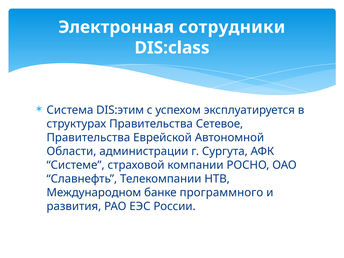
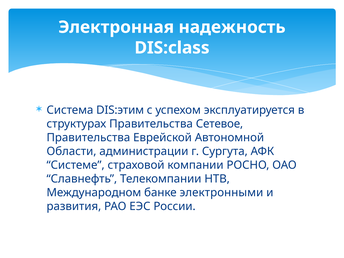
сотрудники: сотрудники -> надежность (232, 27)
программного: программного -> электронными (221, 193)
